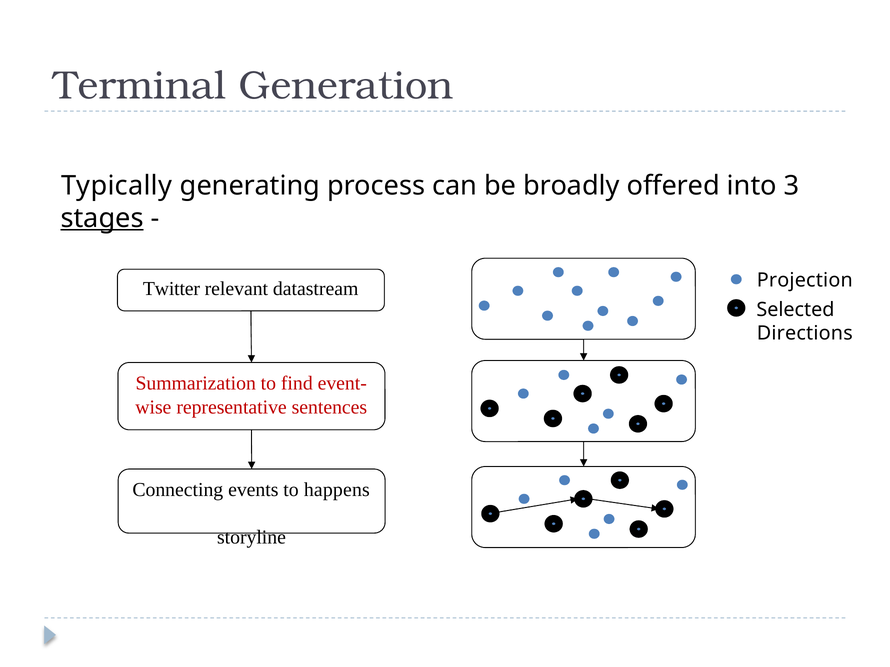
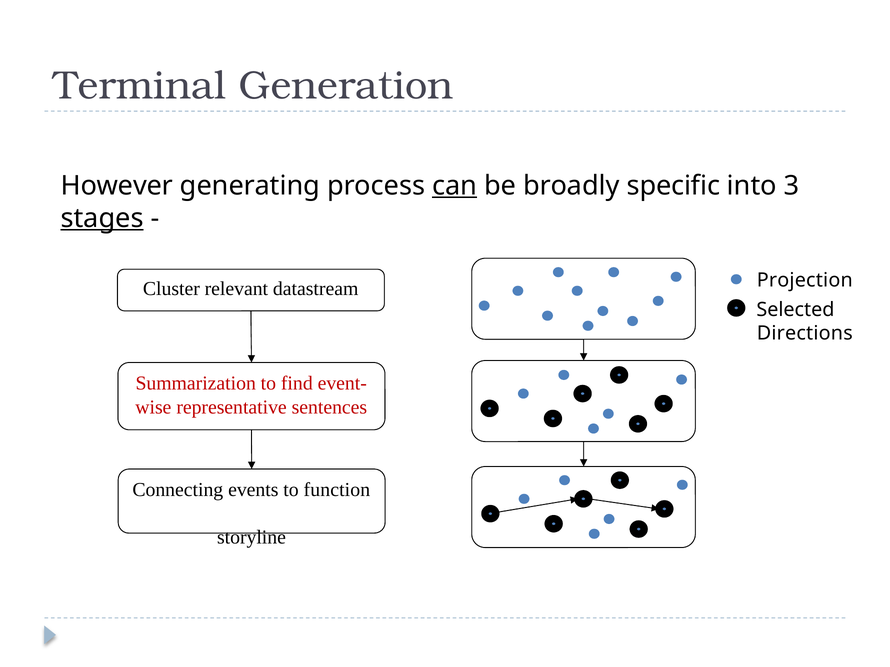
Typically: Typically -> However (117, 186)
can underline: none -> present (455, 186)
offered: offered -> specific (673, 186)
Twitter: Twitter -> Cluster (171, 289)
happens: happens -> function (337, 490)
